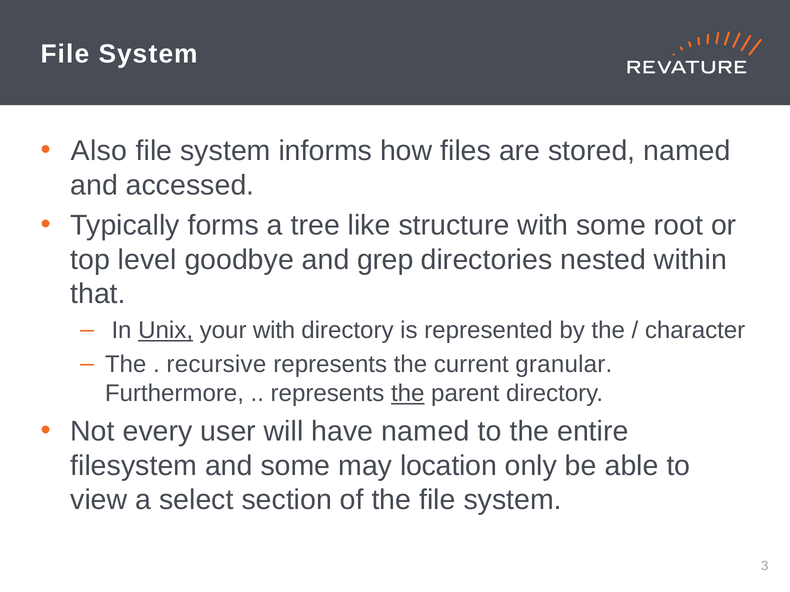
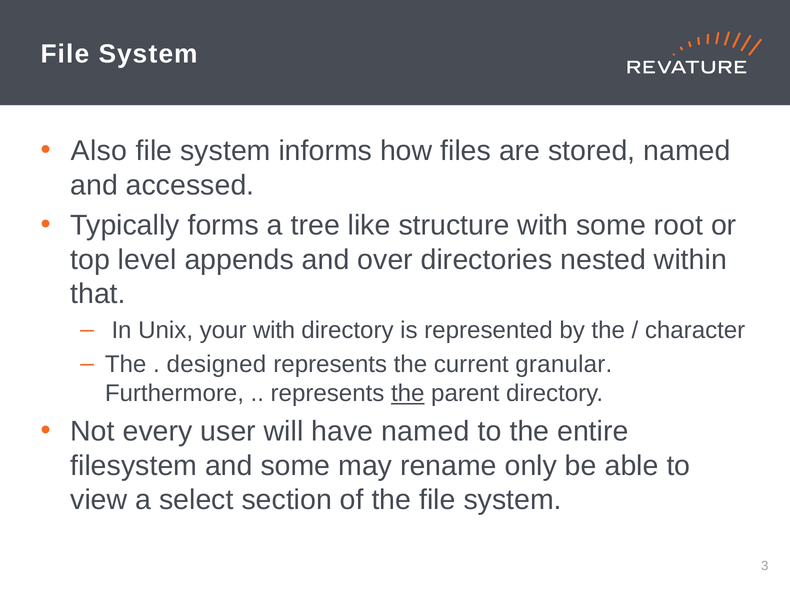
goodbye: goodbye -> appends (239, 260)
grep: grep -> over (385, 260)
Unix underline: present -> none (166, 331)
recursive: recursive -> designed (216, 365)
location: location -> rename (448, 466)
